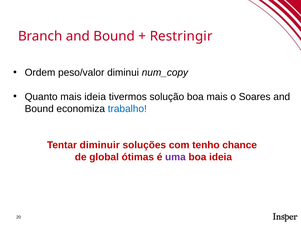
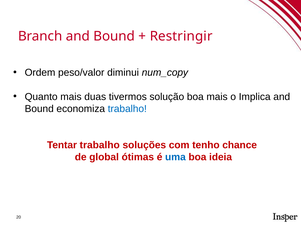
mais ideia: ideia -> duas (95, 97)
Soares: Soares -> Implica (255, 97)
Tentar diminuir: diminuir -> trabalho (100, 145)
uma colour: purple -> blue (175, 157)
